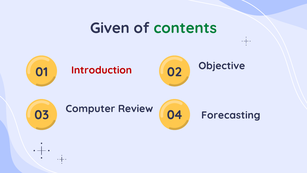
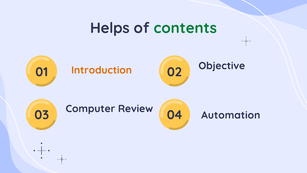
Given: Given -> Helps (110, 28)
Introduction colour: red -> orange (102, 70)
Forecasting: Forecasting -> Automation (231, 115)
